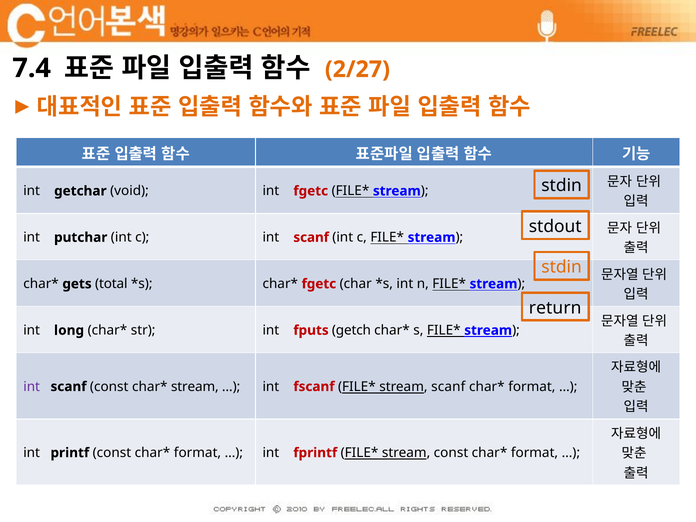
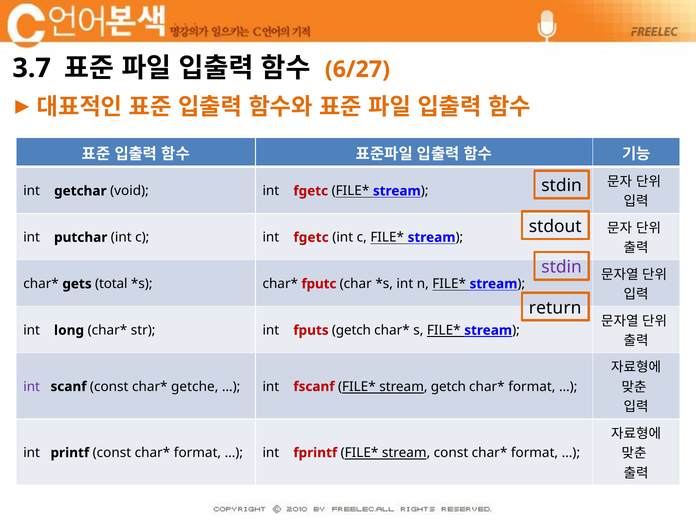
7.4: 7.4 -> 3.7 (32, 68)
2/27: 2/27 -> 6/27 (357, 69)
c int scanf: scanf -> fgetc (311, 237)
stdin colour: orange -> purple (562, 267)
fgetc: fgetc -> fputc (319, 284)
stream: stream -> getche (195, 387)
stream scanf: scanf -> getch (448, 387)
